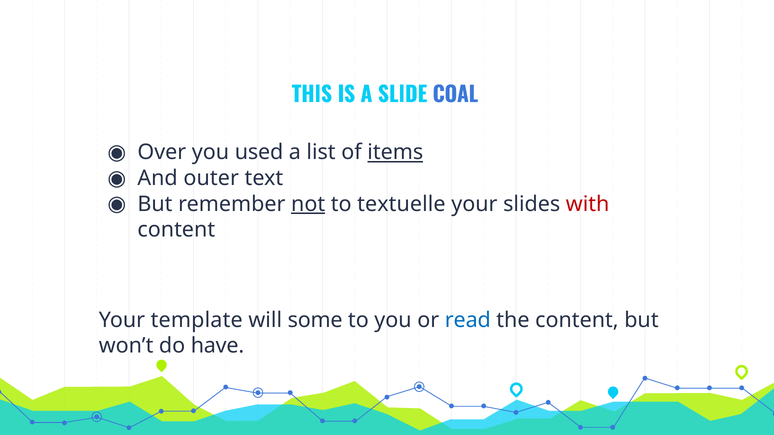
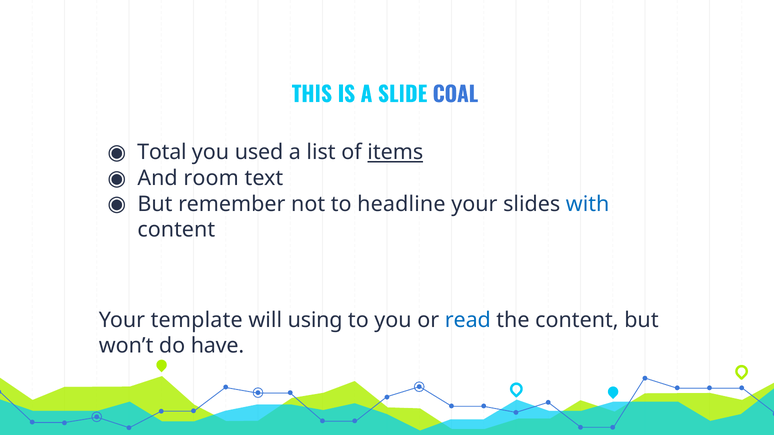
Over: Over -> Total (162, 153)
outer: outer -> room (211, 178)
not underline: present -> none (308, 204)
textuelle: textuelle -> headline (401, 204)
with colour: red -> blue (588, 204)
some: some -> using (315, 320)
